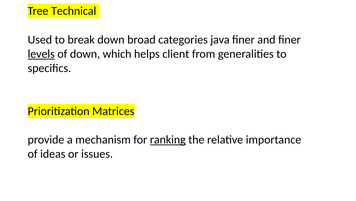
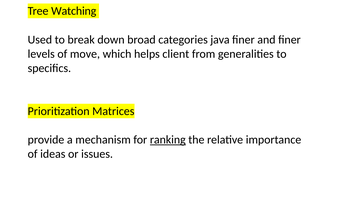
Technical: Technical -> Watching (74, 11)
levels underline: present -> none (41, 54)
of down: down -> move (85, 54)
